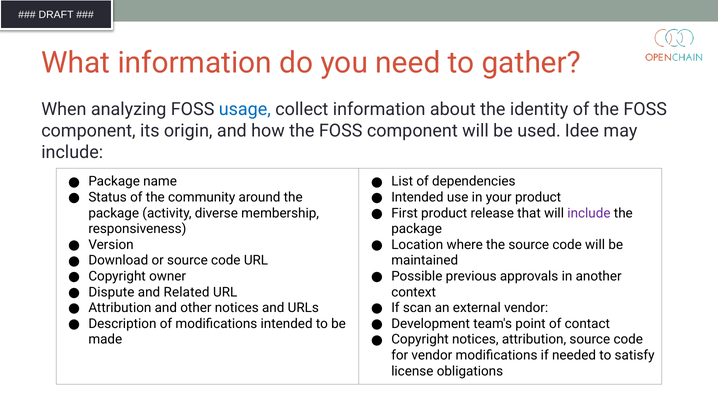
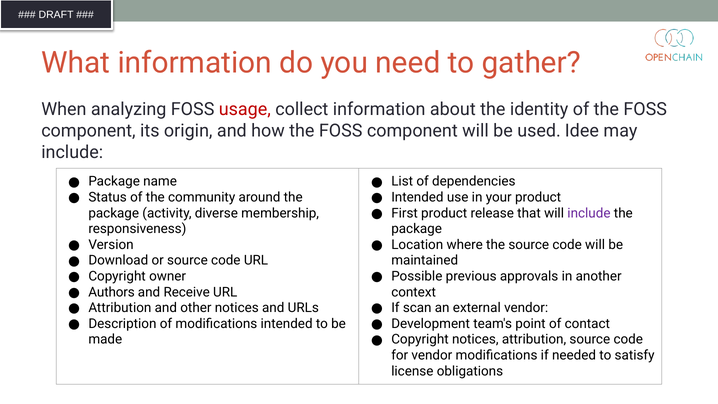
usage colour: blue -> red (245, 109)
Dispute: Dispute -> Authors (112, 292)
Related: Related -> Receive (187, 292)
